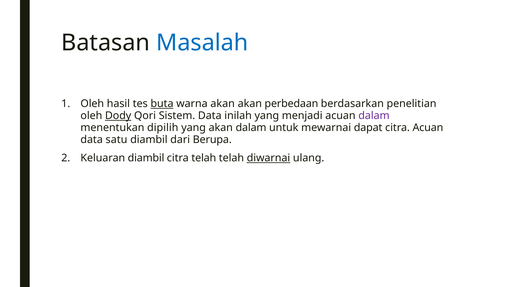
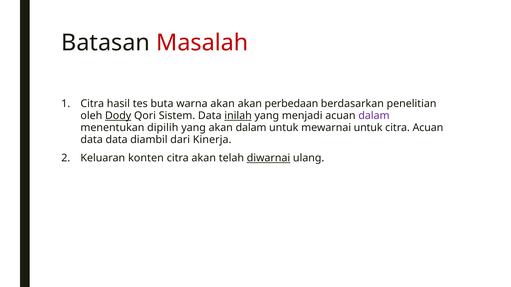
Masalah colour: blue -> red (202, 43)
Oleh: Oleh -> Citra (92, 104)
buta underline: present -> none (162, 104)
inilah underline: none -> present (238, 116)
mewarnai dapat: dapat -> untuk (368, 128)
data satu: satu -> data (117, 140)
Berupa: Berupa -> Kinerja (212, 140)
Keluaran diambil: diambil -> konten (146, 158)
citra telah: telah -> akan (204, 158)
